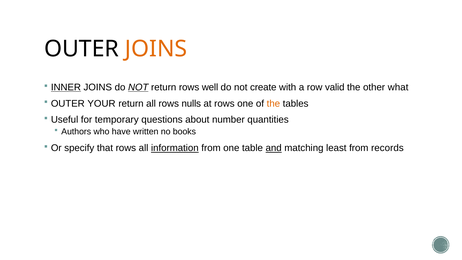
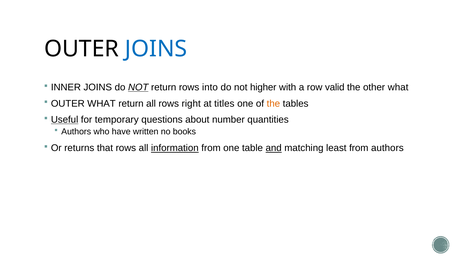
JOINS colour: orange -> blue (156, 49)
INNER underline: present -> none (66, 87)
well: well -> into (210, 87)
create: create -> higher (263, 87)
OUTER YOUR: YOUR -> WHAT (102, 103)
nulls: nulls -> right (191, 103)
at rows: rows -> titles (224, 103)
Useful underline: none -> present (65, 120)
specify: specify -> returns (79, 148)
from records: records -> authors (387, 148)
